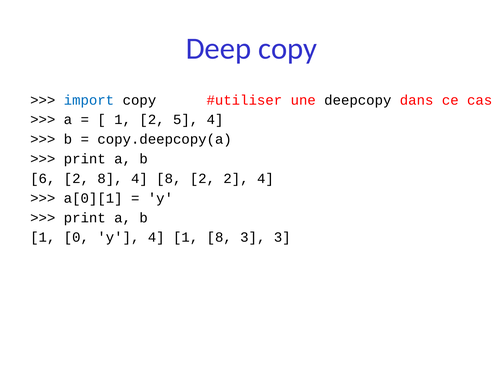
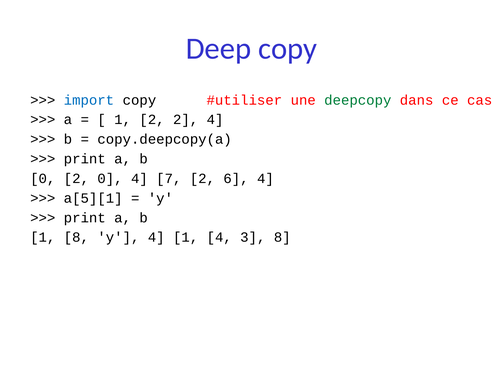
deepcopy colour: black -> green (358, 100)
2 5: 5 -> 2 (186, 119)
6: 6 -> 0 (43, 178)
2 8: 8 -> 0 (110, 178)
4 8: 8 -> 7 (169, 178)
2 2: 2 -> 6 (236, 178)
a[0][1: a[0][1 -> a[5][1 (93, 198)
1 0: 0 -> 8 (76, 237)
1 8: 8 -> 4 (219, 237)
3 3: 3 -> 8 (282, 237)
